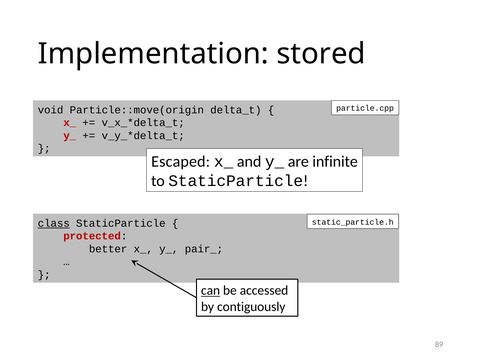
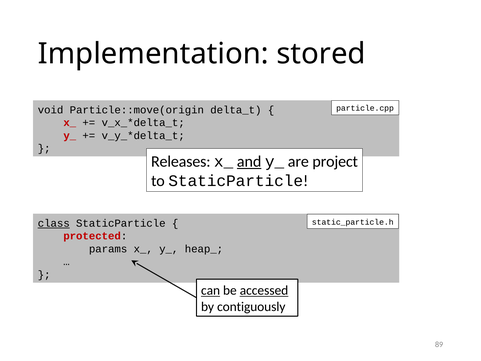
Escaped: Escaped -> Releases (181, 161)
and underline: none -> present (249, 161)
infinite: infinite -> project (335, 161)
better: better -> params (108, 249)
pair_: pair_ -> heap_ (204, 249)
accessed underline: none -> present (264, 290)
